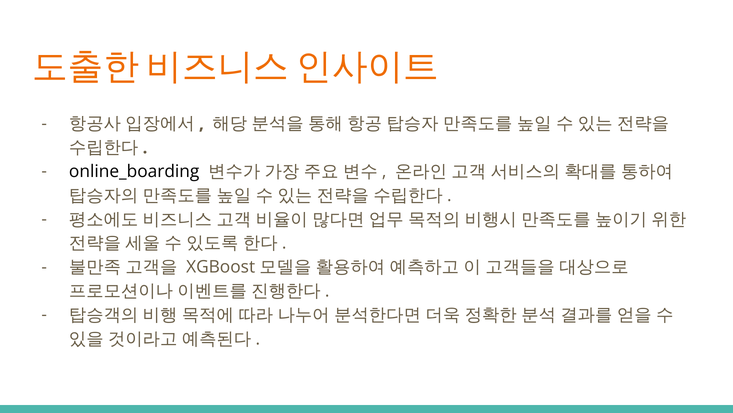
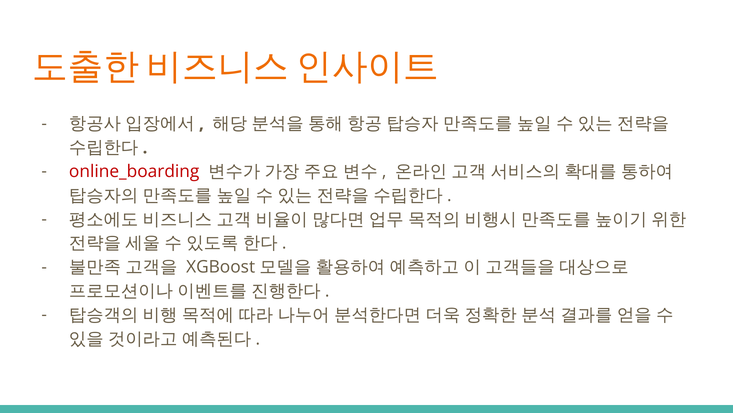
online_boarding colour: black -> red (134, 171)
